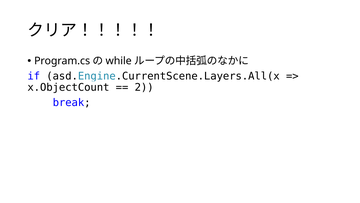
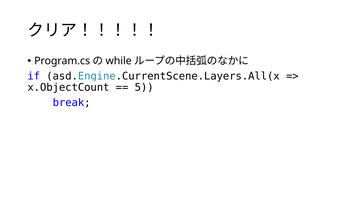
2: 2 -> 5 (144, 87)
